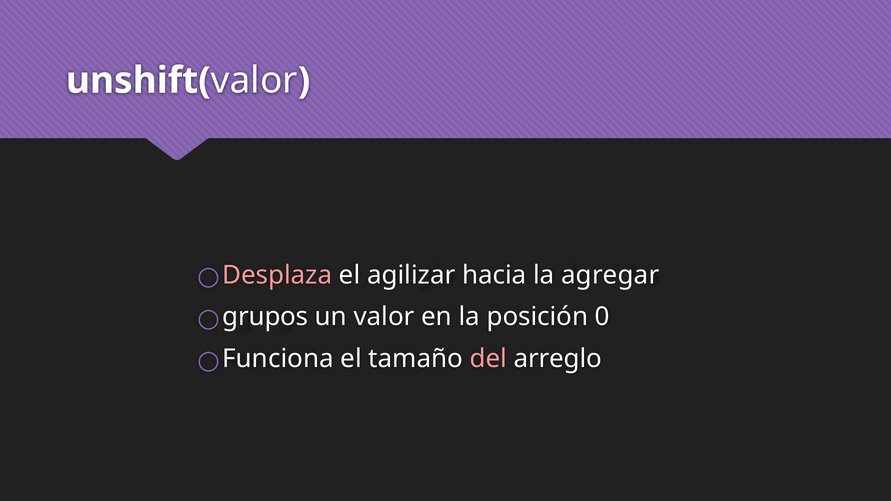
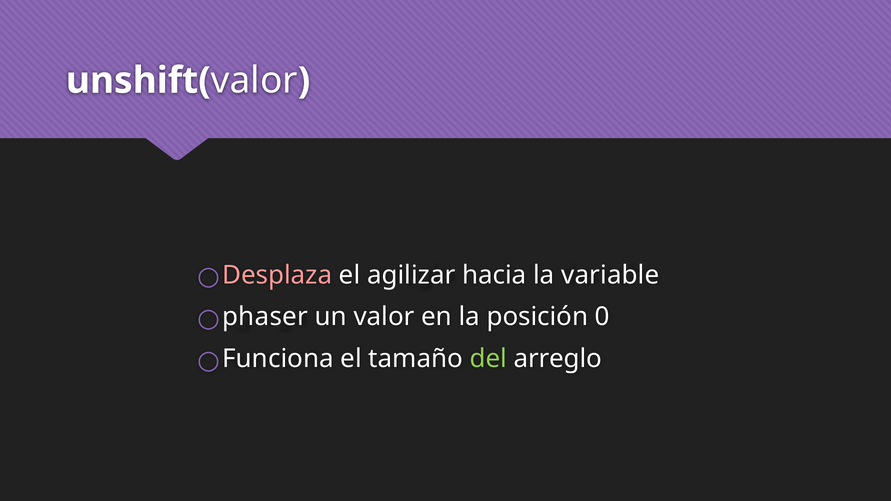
agregar: agregar -> variable (610, 275)
grupos: grupos -> phaser (265, 317)
del colour: pink -> light green (488, 359)
